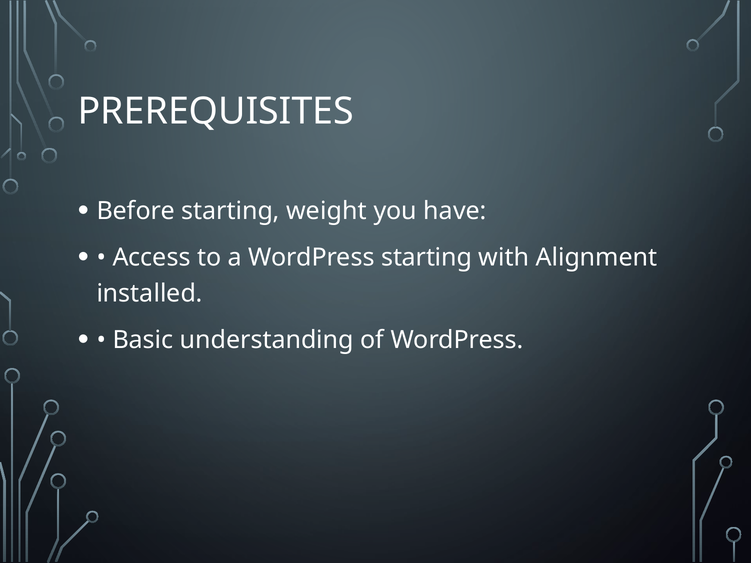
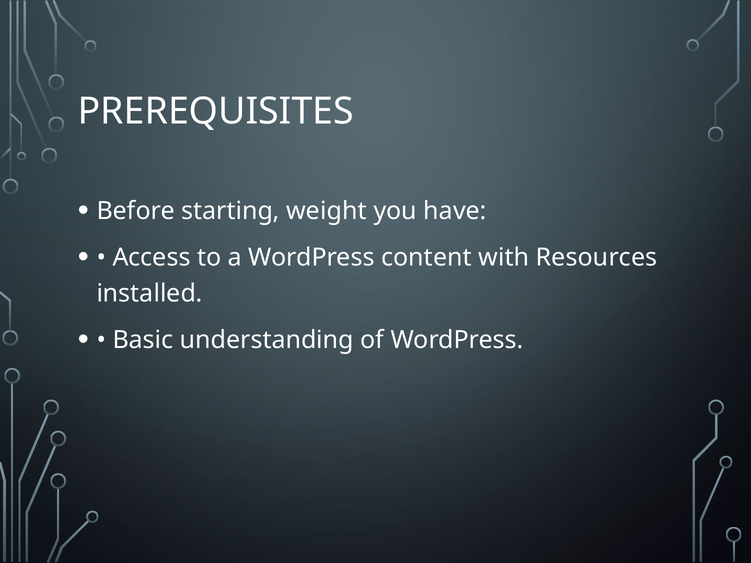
WordPress starting: starting -> content (426, 258)
Alignment: Alignment -> Resources (596, 258)
